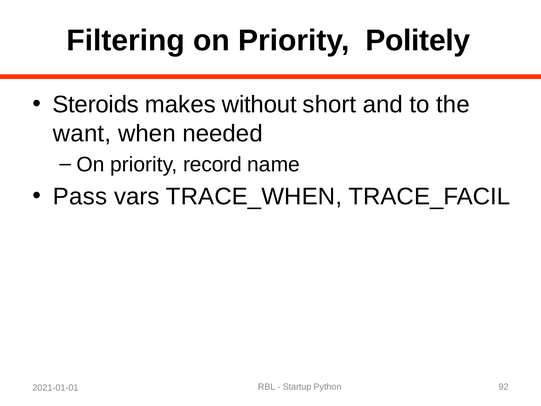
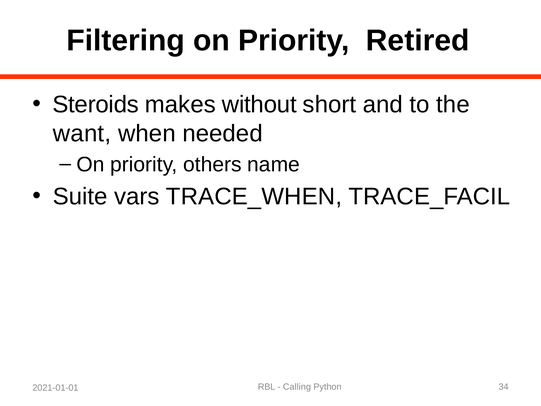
Politely: Politely -> Retired (418, 40)
record: record -> others (212, 164)
Pass: Pass -> Suite (80, 196)
Startup: Startup -> Calling (297, 387)
92: 92 -> 34 (504, 387)
